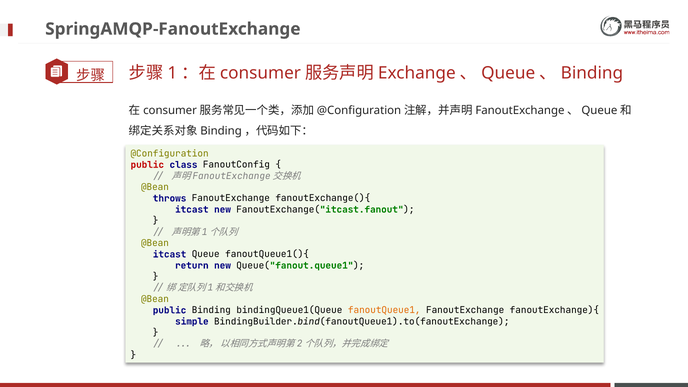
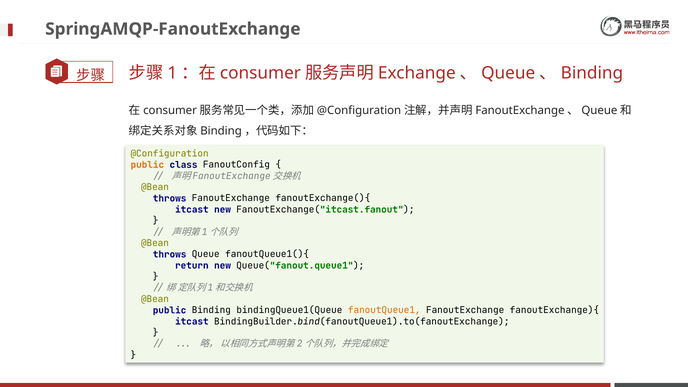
public colour: red -> orange (147, 165)
itcast: itcast -> throws (170, 254)
simple: simple -> itcast (192, 321)
